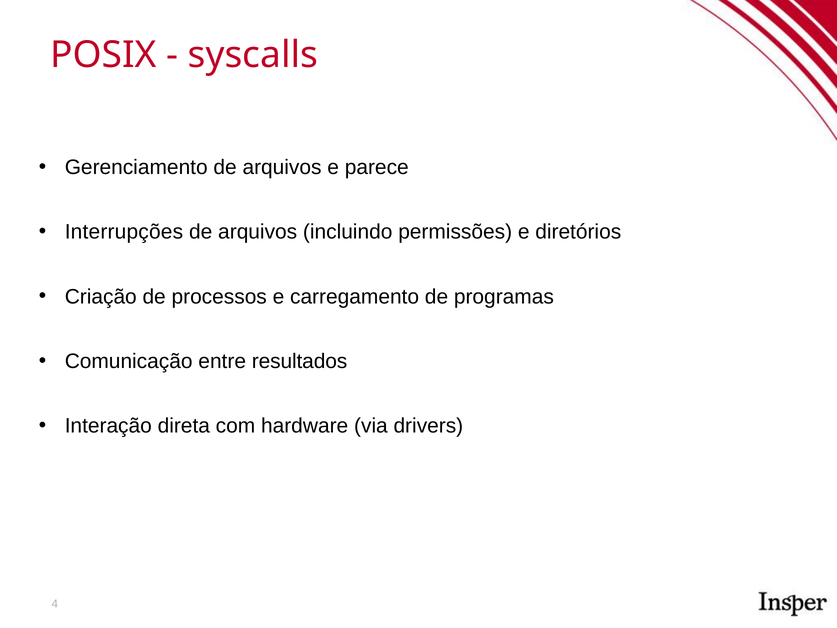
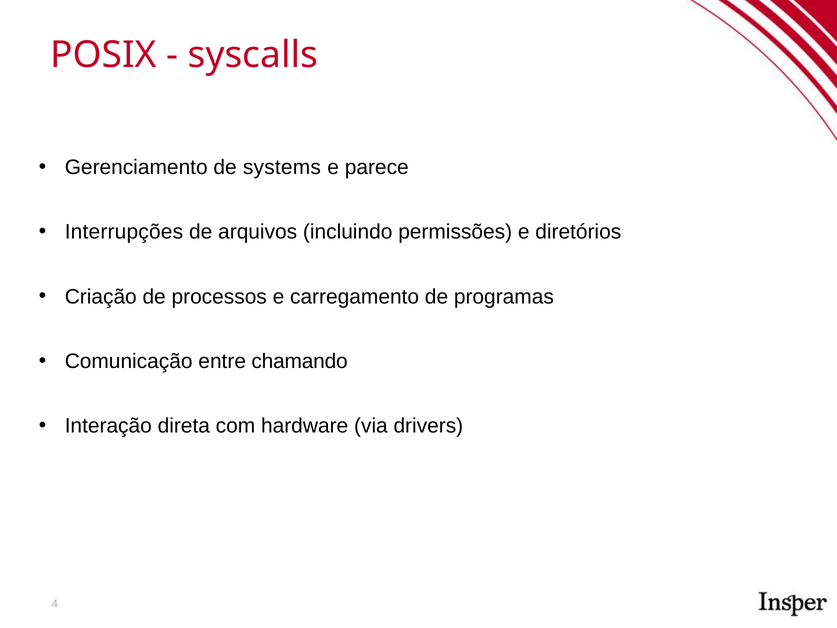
Gerenciamento de arquivos: arquivos -> systems (282, 167)
resultados: resultados -> chamando (300, 361)
